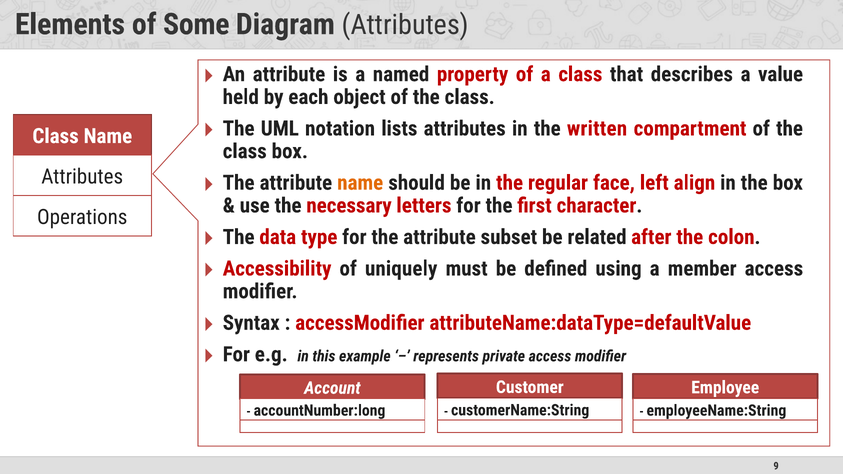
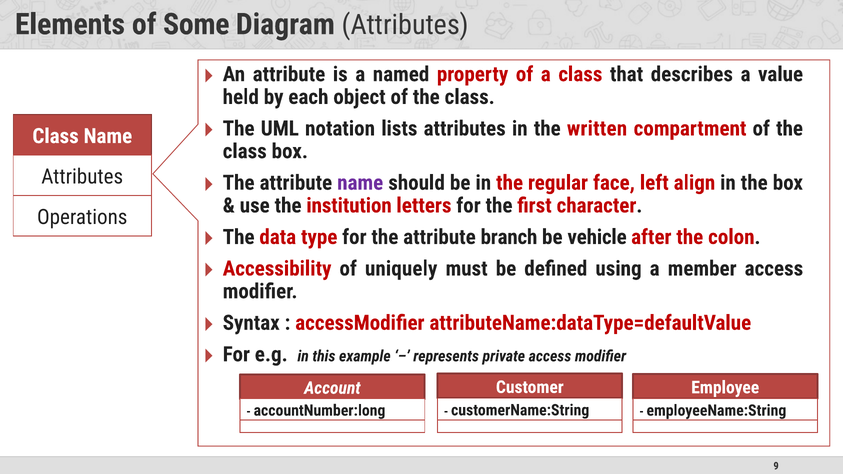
name colour: orange -> purple (360, 183)
necessary: necessary -> institution (349, 206)
subset: subset -> branch (509, 237)
related: related -> vehicle (597, 237)
